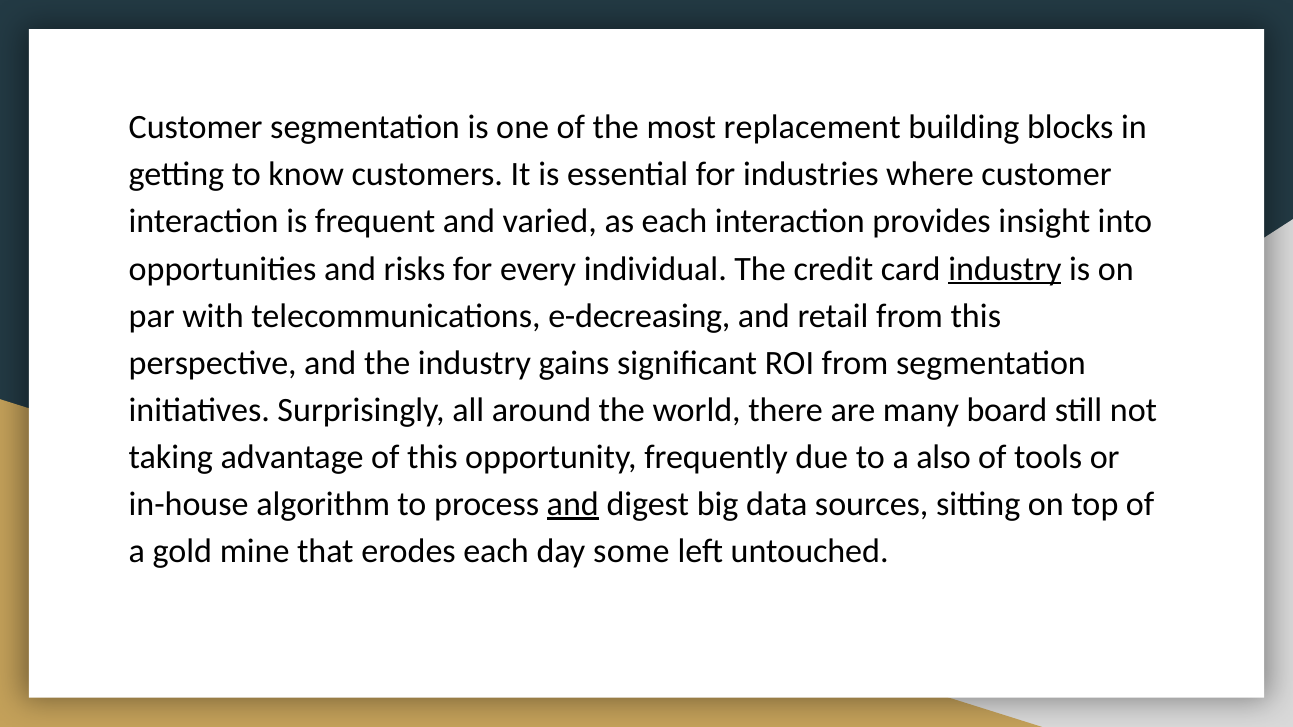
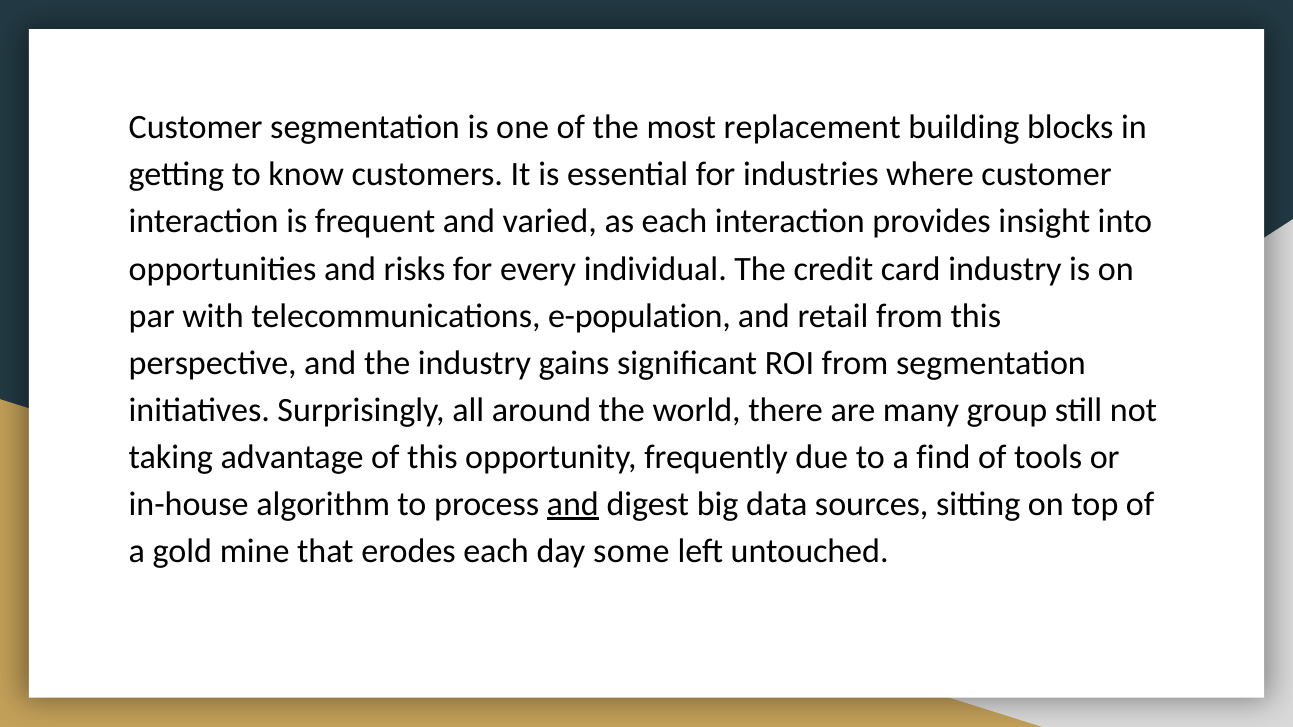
industry underline: present -> none (1005, 269)
e-decreasing: e-decreasing -> e-population (639, 316)
board: board -> group (1007, 410)
also: also -> find (943, 457)
